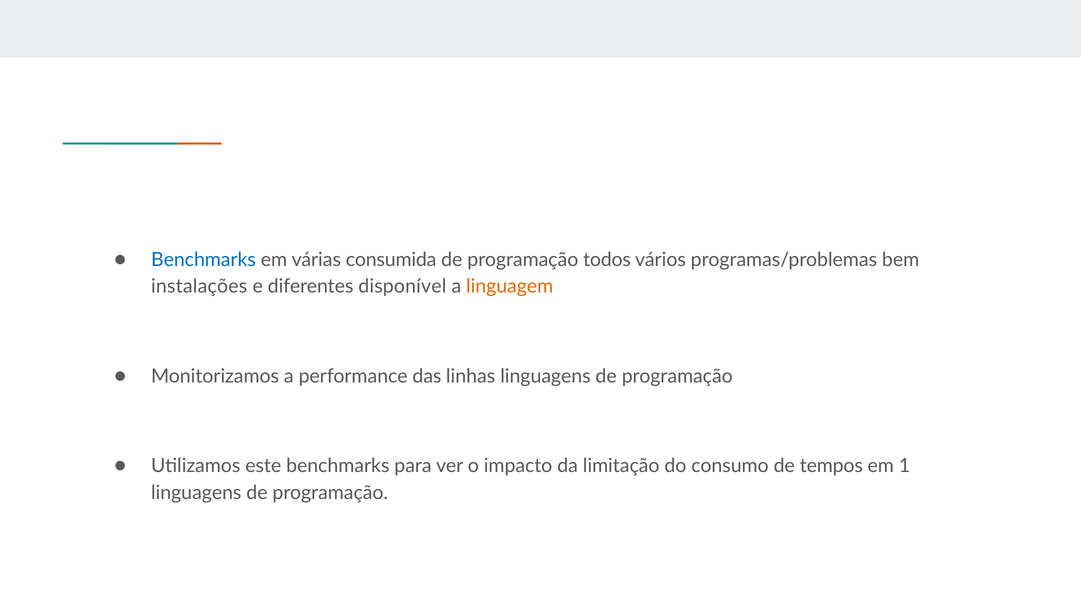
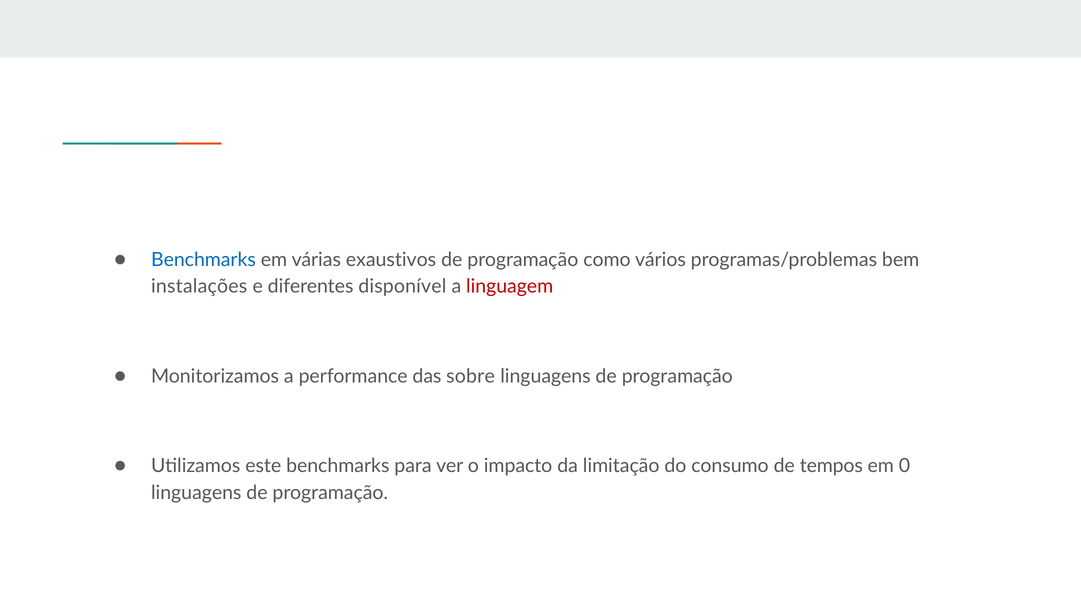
consumida: consumida -> exaustivos (391, 260)
todos: todos -> como (607, 260)
linguagem colour: orange -> red (510, 287)
linhas: linhas -> sobre (471, 376)
1: 1 -> 0 (904, 466)
